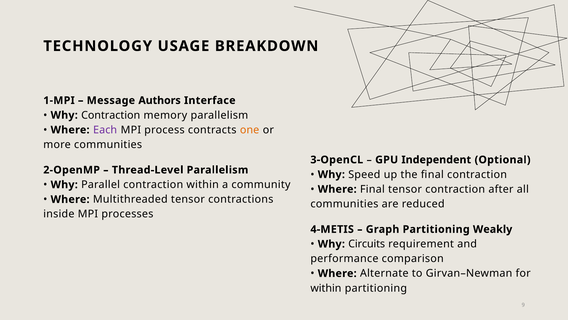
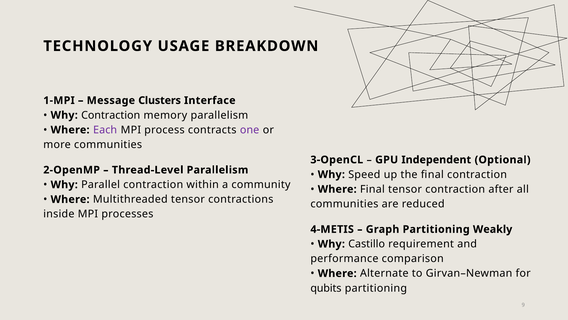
Authors: Authors -> Clusters (160, 100)
one colour: orange -> purple (250, 130)
Circuits: Circuits -> Castillo (367, 244)
within: within -> qubits (326, 288)
